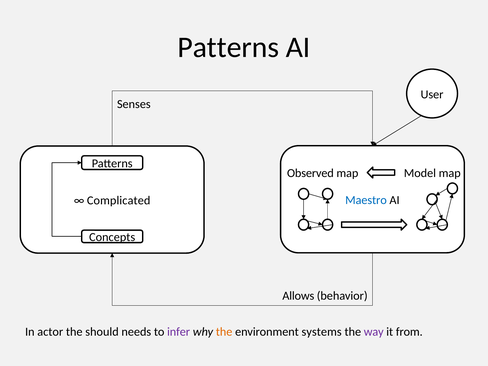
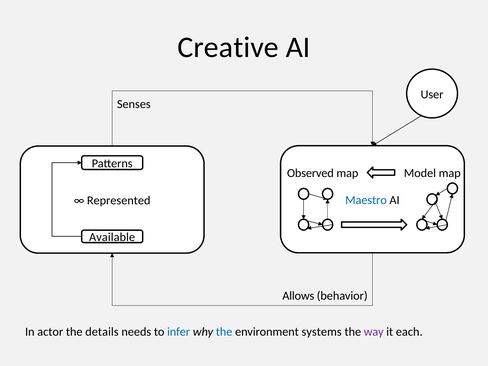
Patterns: Patterns -> Creative (228, 47)
Complicated: Complicated -> Represented (119, 200)
Concepts: Concepts -> Available (112, 237)
should: should -> details (102, 332)
infer colour: purple -> blue (179, 332)
the colour: orange -> blue (224, 332)
from: from -> each (409, 332)
